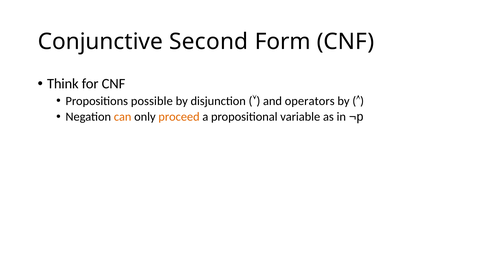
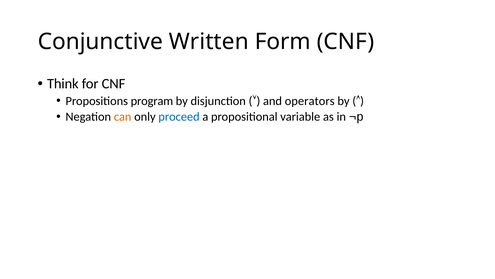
Second: Second -> Written (209, 42)
possible: possible -> program (152, 101)
proceed colour: orange -> blue (179, 117)
